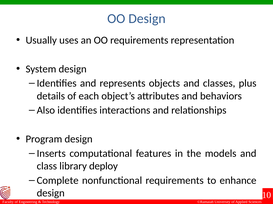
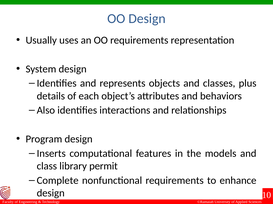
deploy: deploy -> permit (103, 167)
